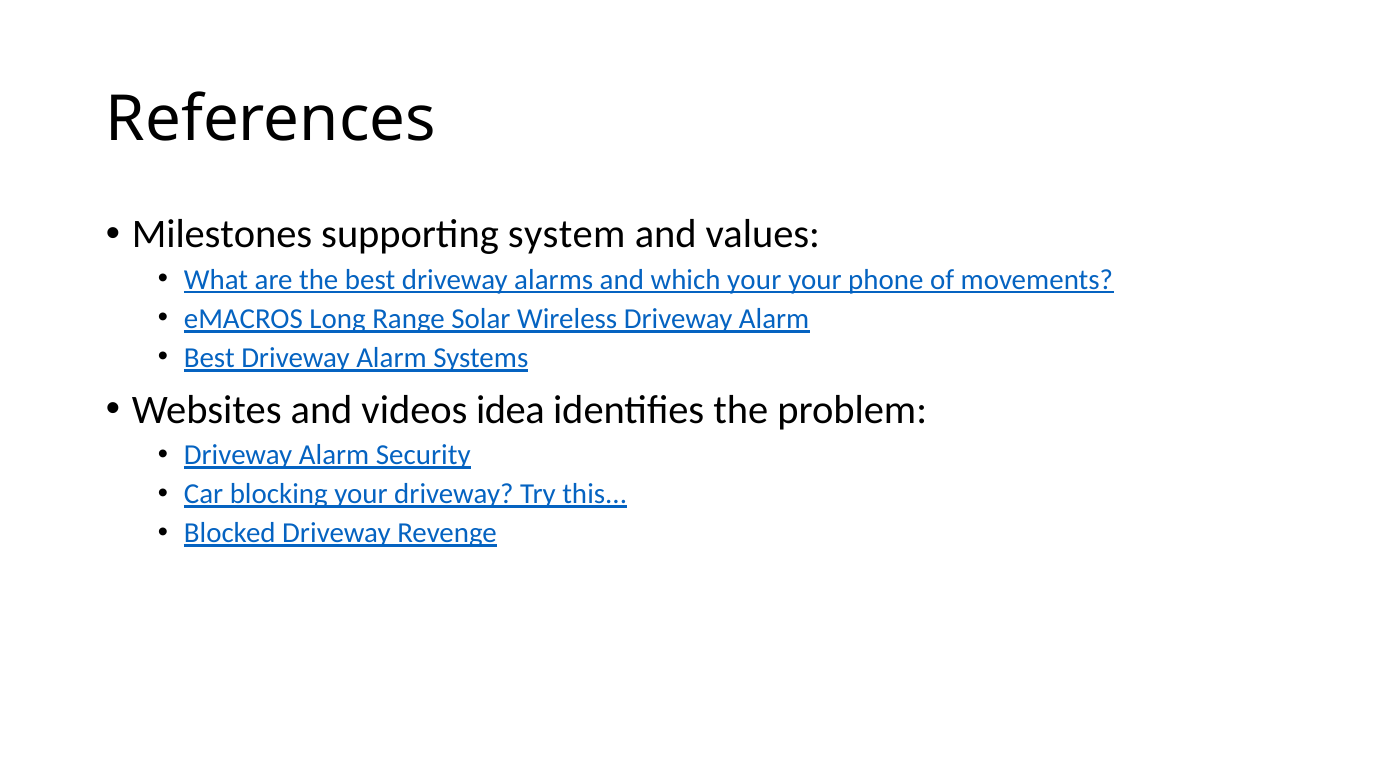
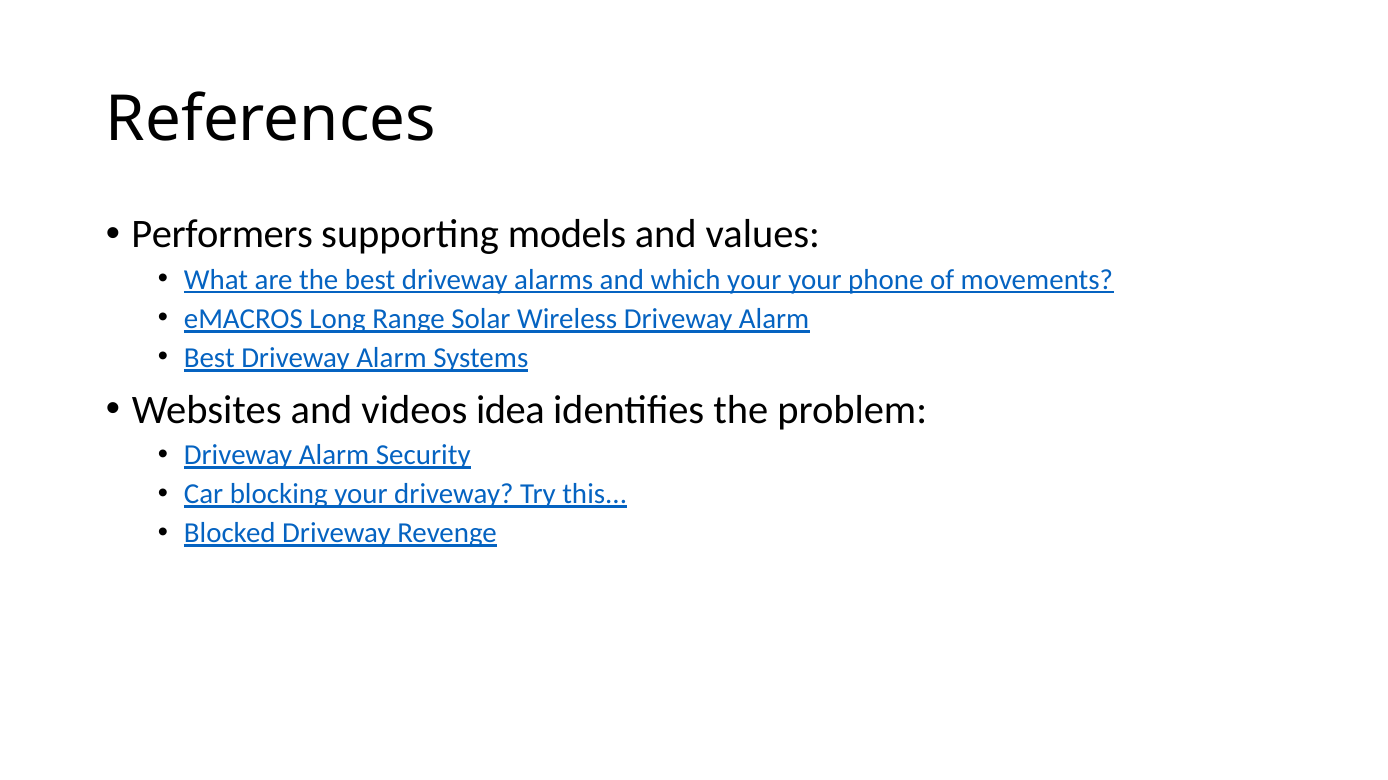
Milestones: Milestones -> Performers (222, 235)
system: system -> models (567, 235)
